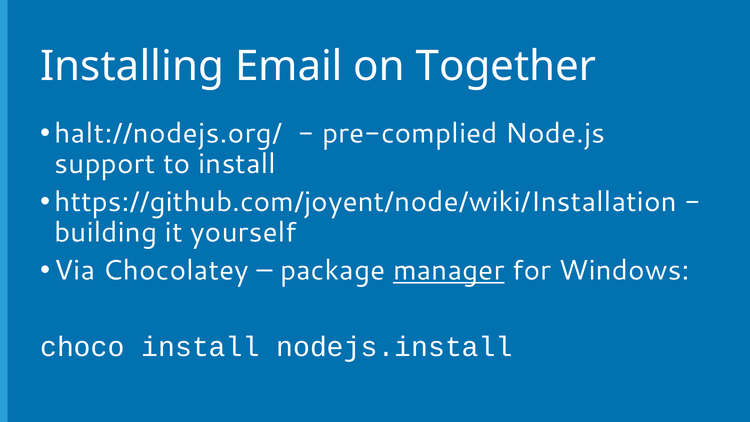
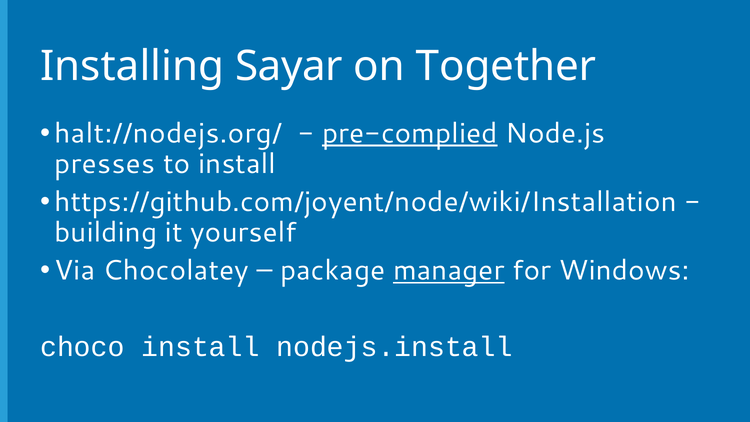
Email: Email -> Sayar (289, 66)
pre-complied underline: none -> present (410, 133)
support: support -> presses (105, 164)
